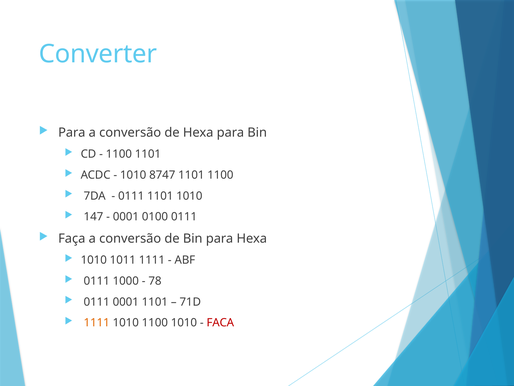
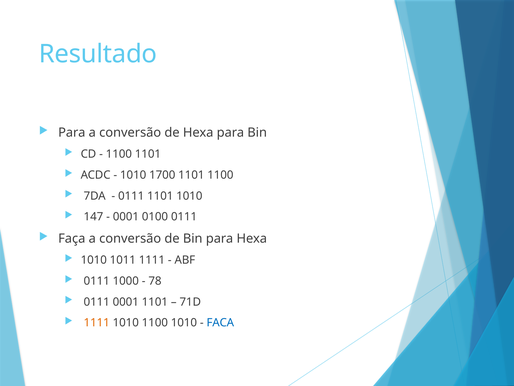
Converter: Converter -> Resultado (98, 54)
8747: 8747 -> 1700 (162, 175)
FACA colour: red -> blue (220, 322)
